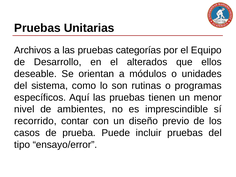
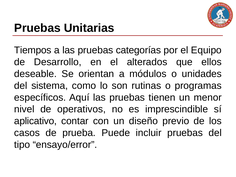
Archivos: Archivos -> Tiempos (33, 50)
ambientes: ambientes -> operativos (82, 109)
recorrido: recorrido -> aplicativo (36, 121)
